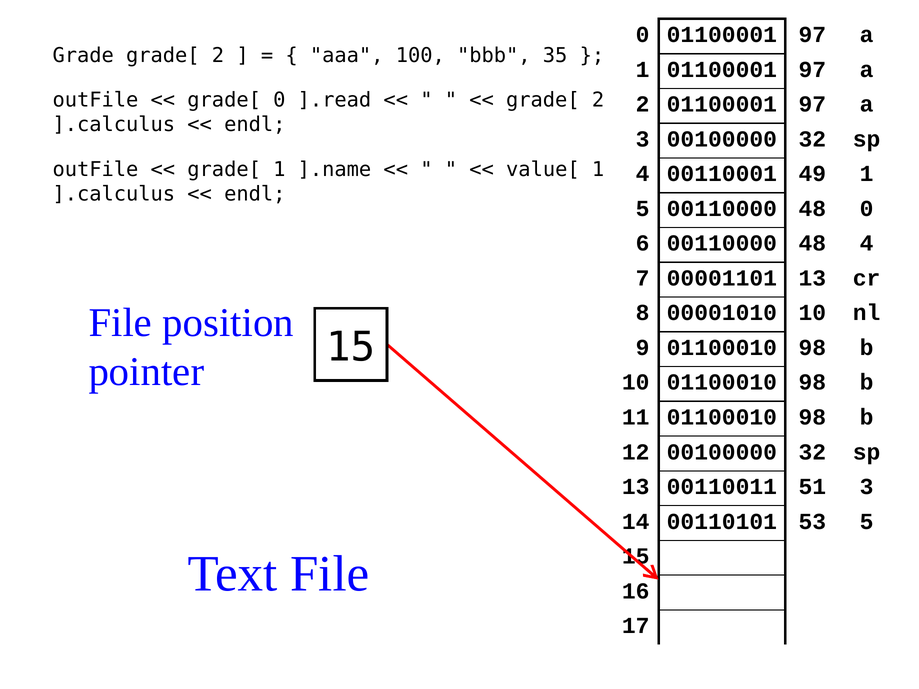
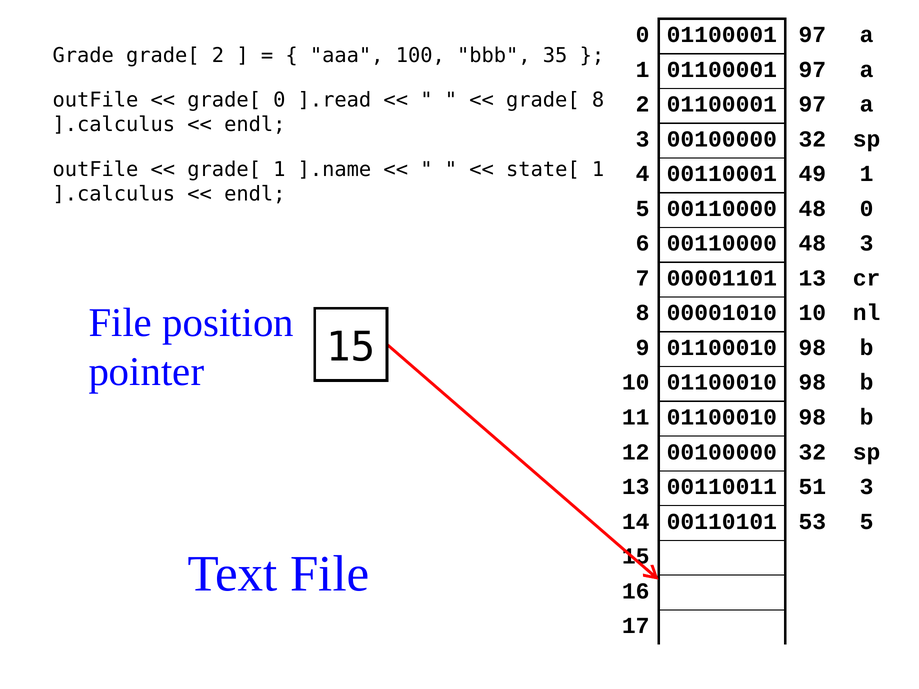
2: 2 -> 8 (598, 100)
value[: value[ -> state[ (543, 170)
48 4: 4 -> 3 (867, 243)
